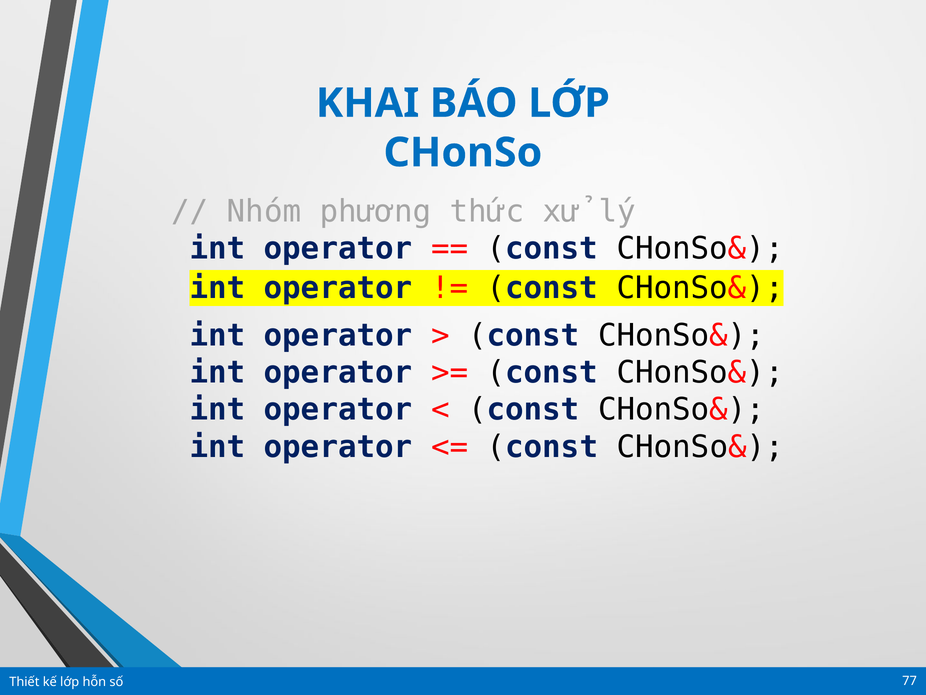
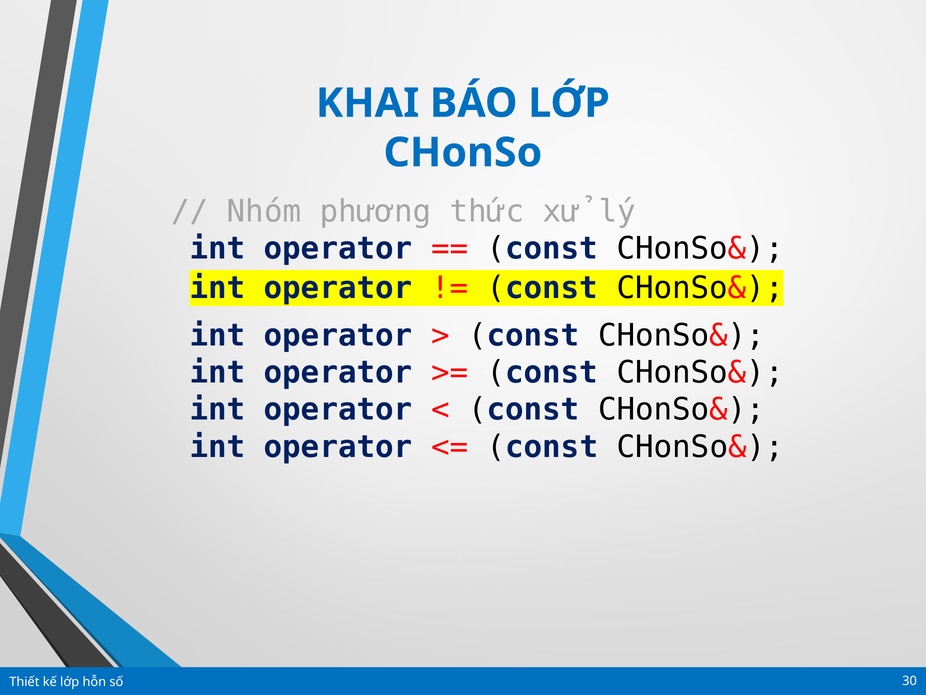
77: 77 -> 30 (910, 681)
